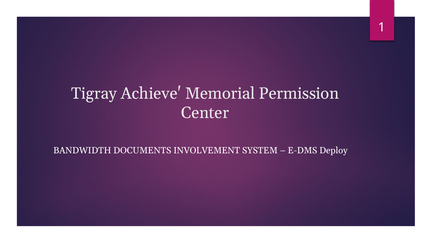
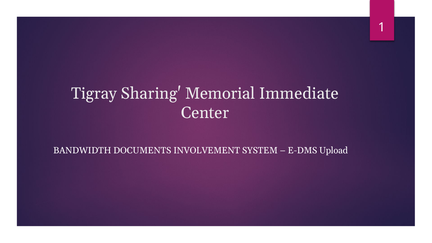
Achieve: Achieve -> Sharing (151, 93)
Permission: Permission -> Immediate (299, 93)
Deploy: Deploy -> Upload (334, 151)
